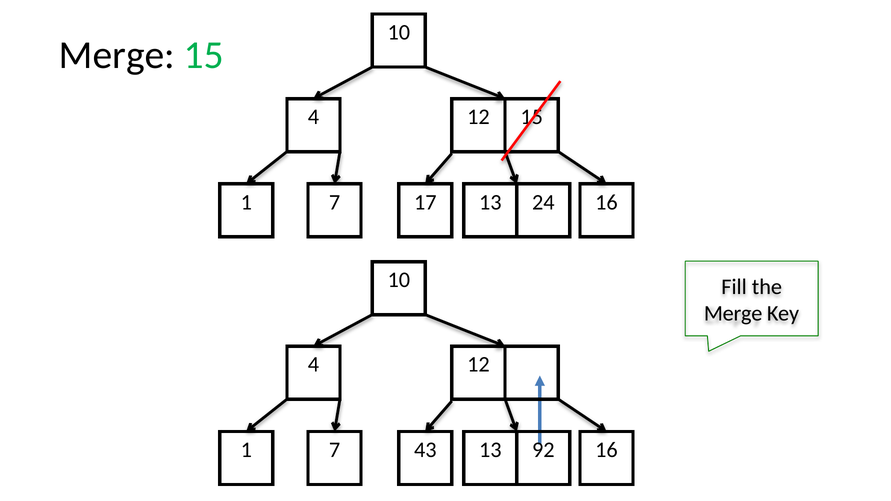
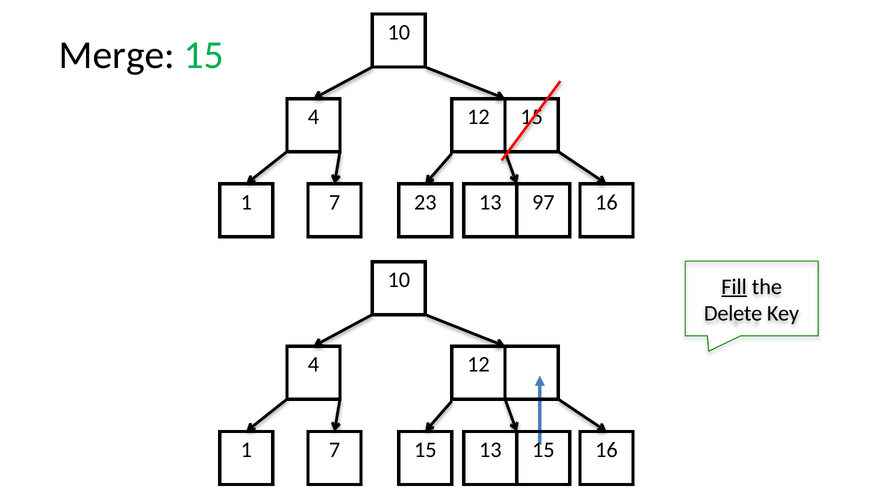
17: 17 -> 23 (425, 202)
24: 24 -> 97 (543, 202)
Fill underline: none -> present (734, 287)
Merge: Merge -> Delete (733, 314)
1 43: 43 -> 15 (425, 450)
13 92: 92 -> 15 (543, 450)
